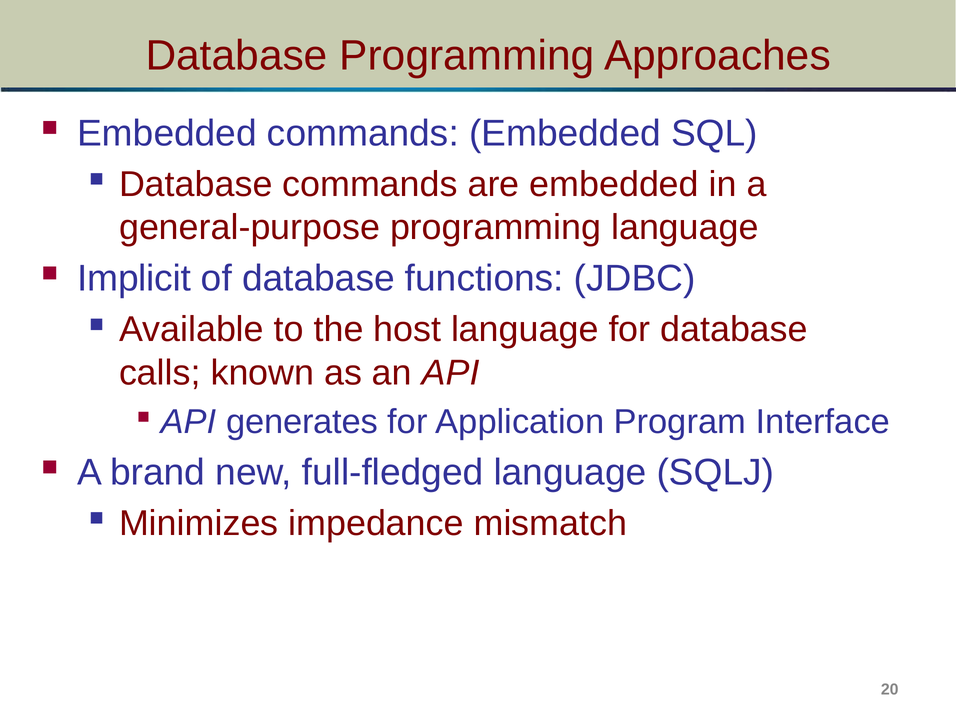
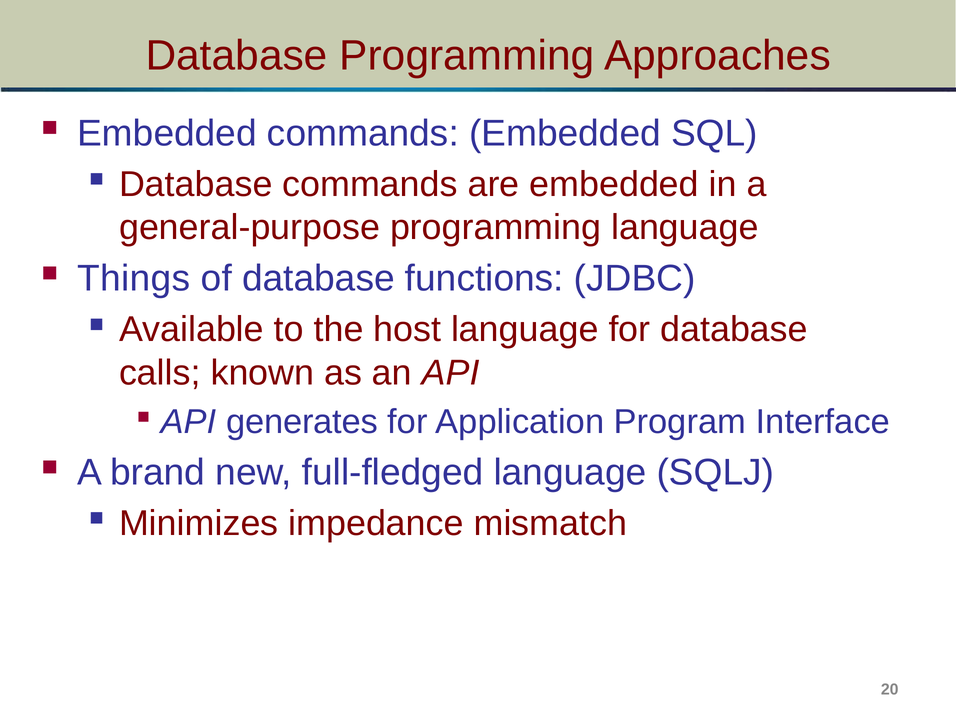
Implicit: Implicit -> Things (134, 279)
